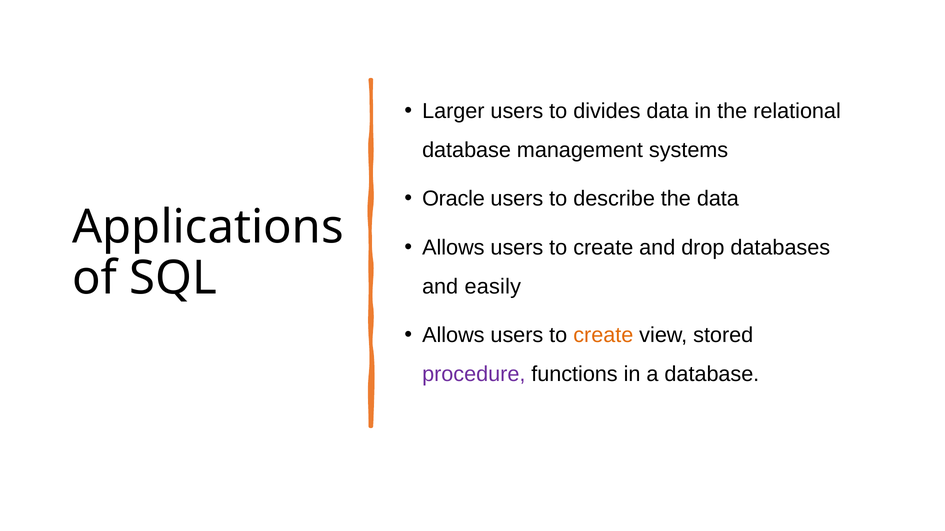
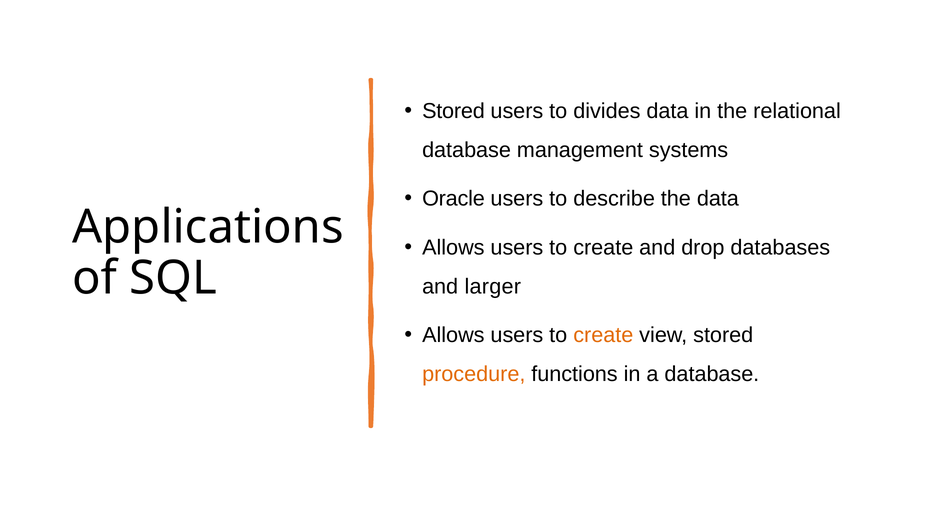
Larger: Larger -> Stored (453, 111)
easily: easily -> larger (493, 287)
procedure colour: purple -> orange (474, 374)
